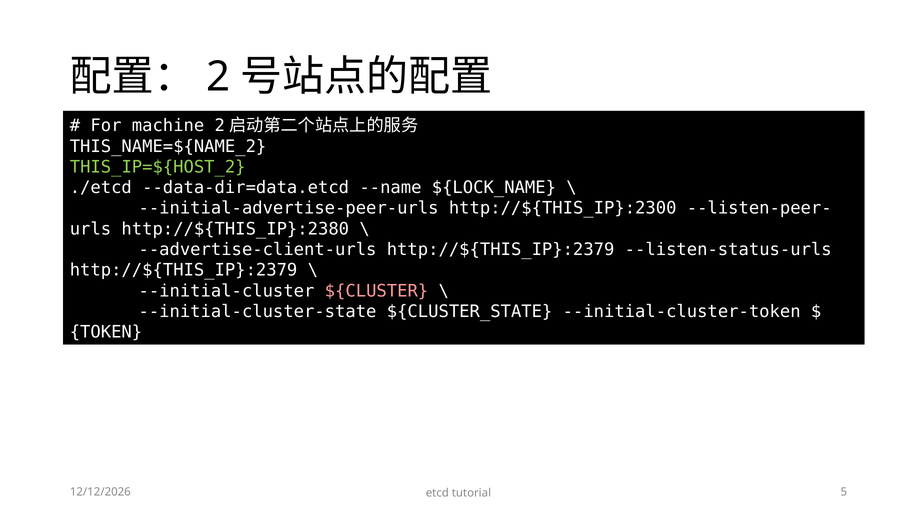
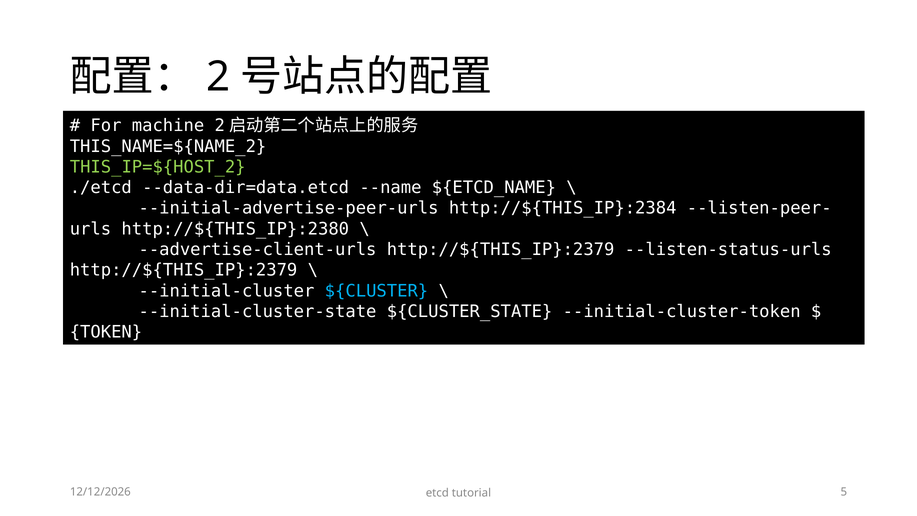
${LOCK_NAME: ${LOCK_NAME -> ${ETCD_NAME (494, 188)
http://${THIS_IP}:2300: http://${THIS_IP}:2300 -> http://${THIS_IP}:2384 (563, 208)
${CLUSTER colour: pink -> light blue (376, 291)
